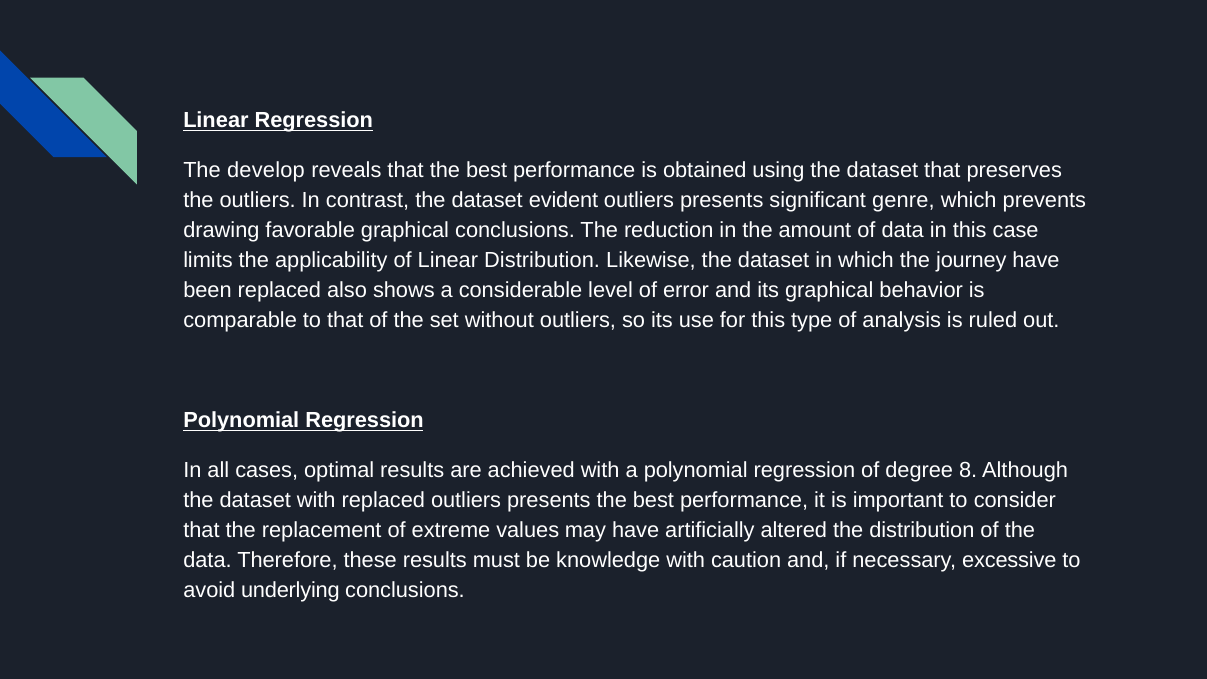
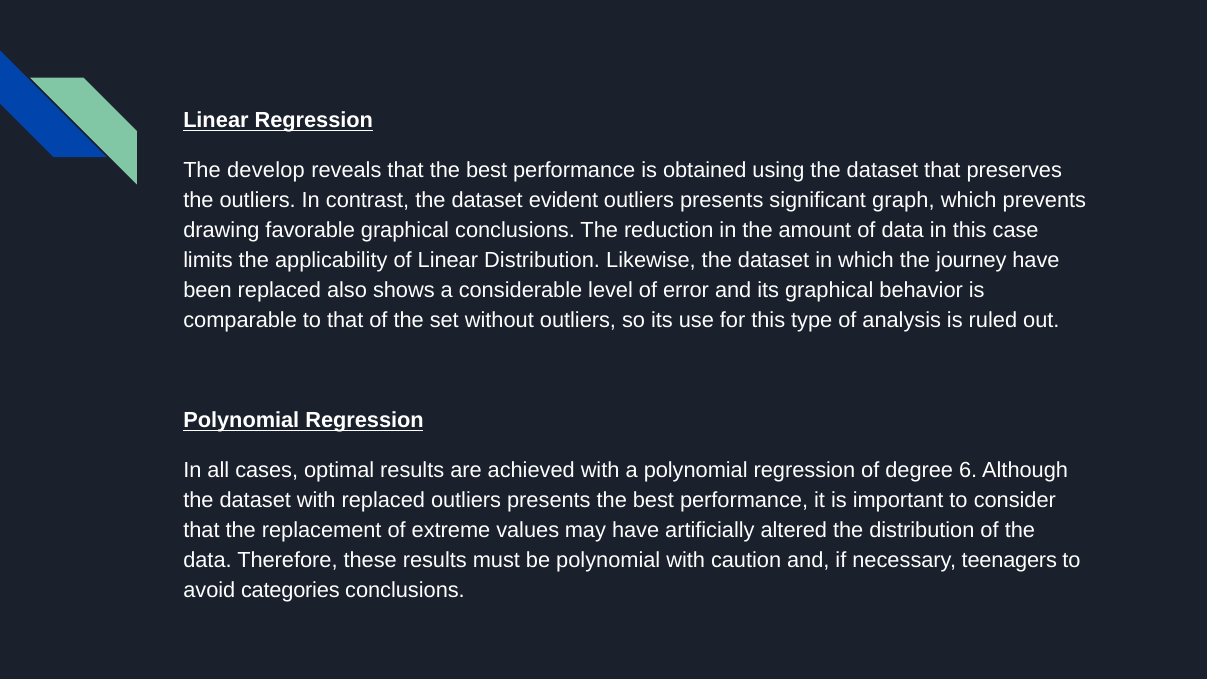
genre: genre -> graph (903, 201)
8: 8 -> 6 (968, 471)
be knowledge: knowledge -> polynomial (608, 560)
excessive: excessive -> teenagers (1009, 560)
underlying: underlying -> categories (290, 590)
